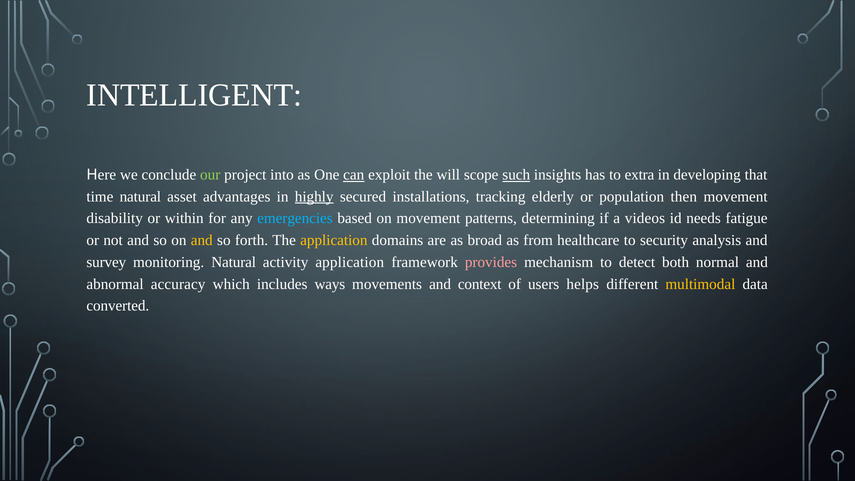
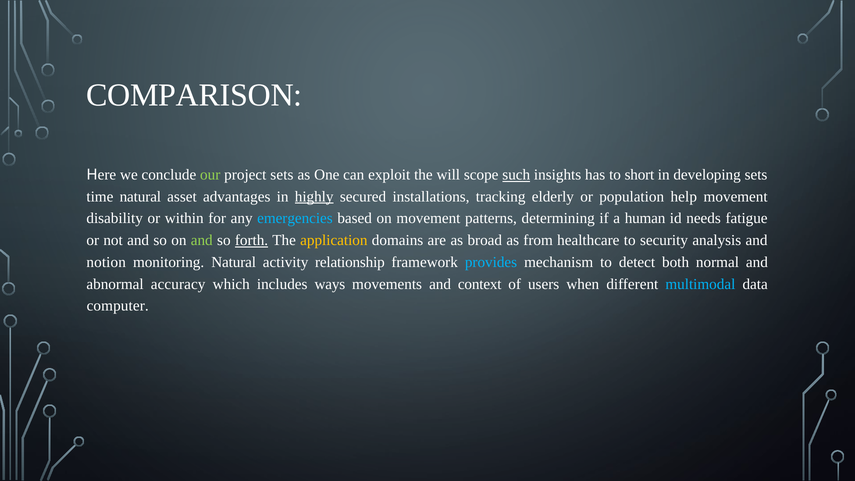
INTELLIGENT: INTELLIGENT -> COMPARISON (194, 95)
project into: into -> sets (282, 175)
can underline: present -> none (354, 175)
extra: extra -> short (639, 175)
developing that: that -> sets (756, 175)
then: then -> help (684, 197)
videos: videos -> human (645, 218)
and colour: yellow -> light green (202, 240)
forth underline: none -> present (252, 240)
survey: survey -> notion (106, 262)
activity application: application -> relationship (350, 262)
provides colour: pink -> light blue (491, 262)
helps: helps -> when (583, 284)
multimodal colour: yellow -> light blue (700, 284)
converted: converted -> computer (118, 306)
